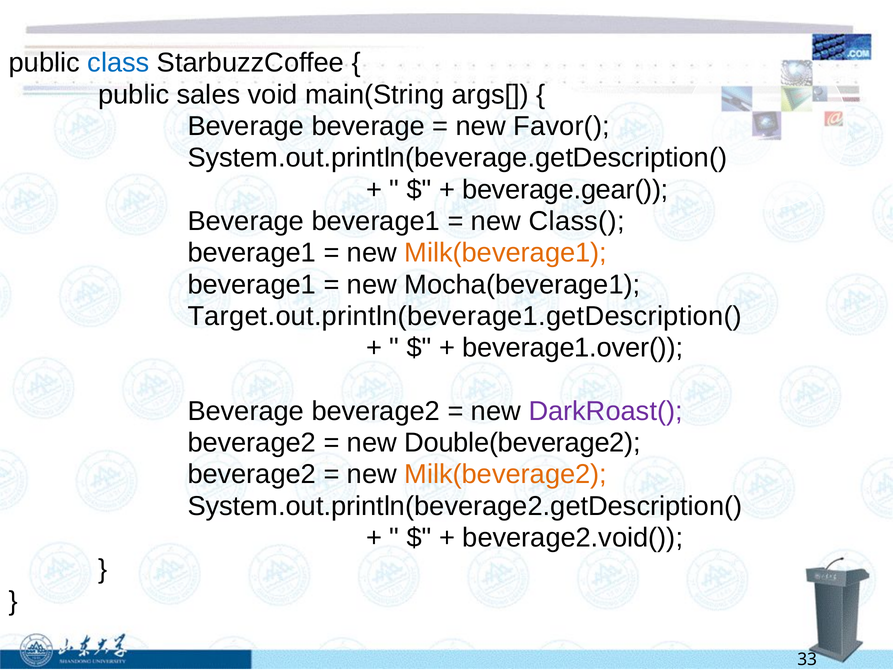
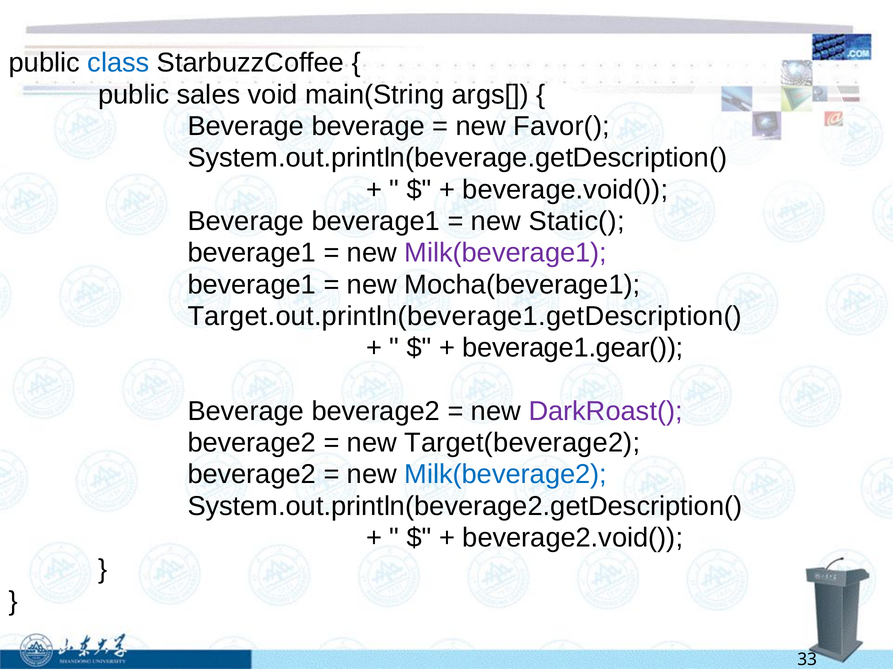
beverage.gear(: beverage.gear( -> beverage.void( (565, 189)
Class(: Class( -> Static( (577, 221)
Milk(beverage1 colour: orange -> purple (506, 253)
beverage1.over(: beverage1.over( -> beverage1.gear( (573, 348)
Double(beverage2: Double(beverage2 -> Target(beverage2 (522, 443)
Milk(beverage2 colour: orange -> blue (506, 474)
